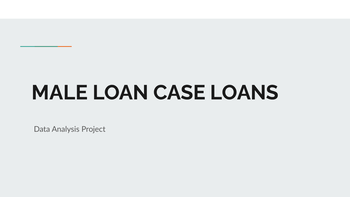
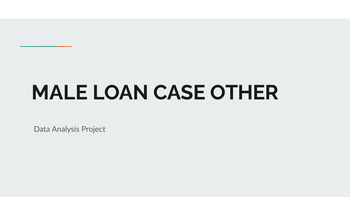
LOANS: LOANS -> OTHER (244, 93)
